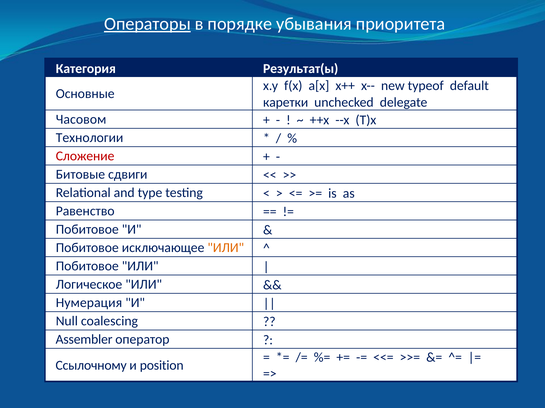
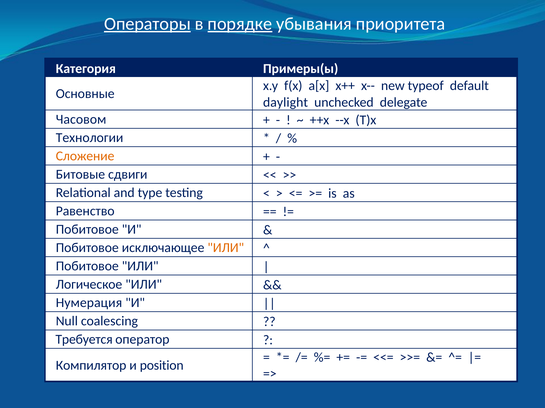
порядке underline: none -> present (240, 24)
Результат(ы: Результат(ы -> Примеры(ы (301, 69)
каретки: каретки -> daylight (286, 102)
Сложение colour: red -> orange (85, 156)
Assembler: Assembler -> Требуется (84, 340)
Ссылочному: Ссылочному -> Компилятор (91, 366)
